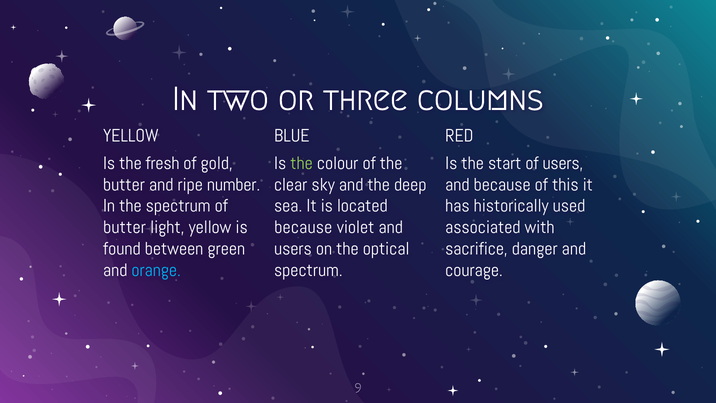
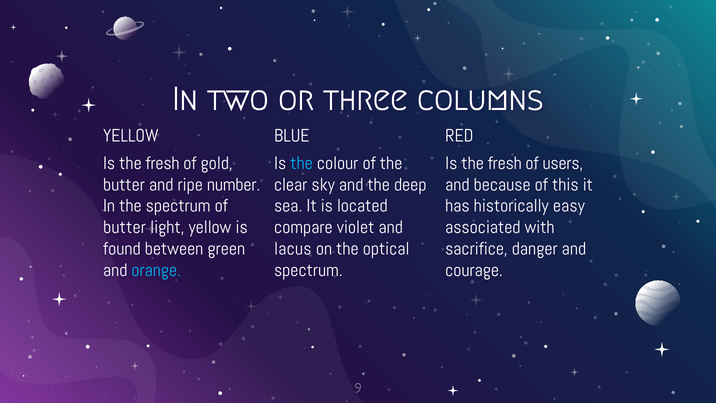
the colour: light green -> light blue (302, 163)
start: start -> fresh (505, 163)
used: used -> easy (569, 206)
because: because -> compare (303, 227)
users: users -> lacus (293, 249)
